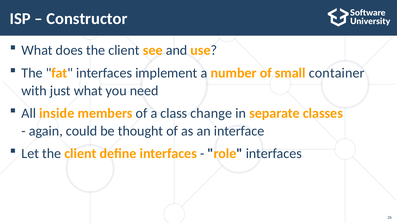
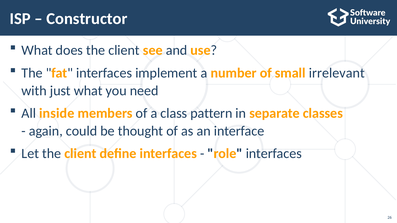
container: container -> irrelevant (337, 73)
change: change -> pattern (211, 113)
